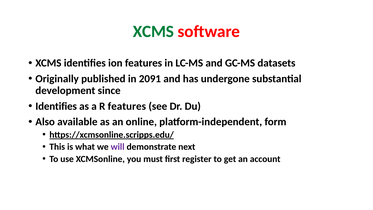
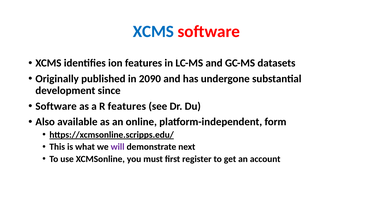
XCMS colour: green -> blue (153, 31)
2091: 2091 -> 2090 (150, 79)
Identifies: Identifies -> Software (56, 106)
